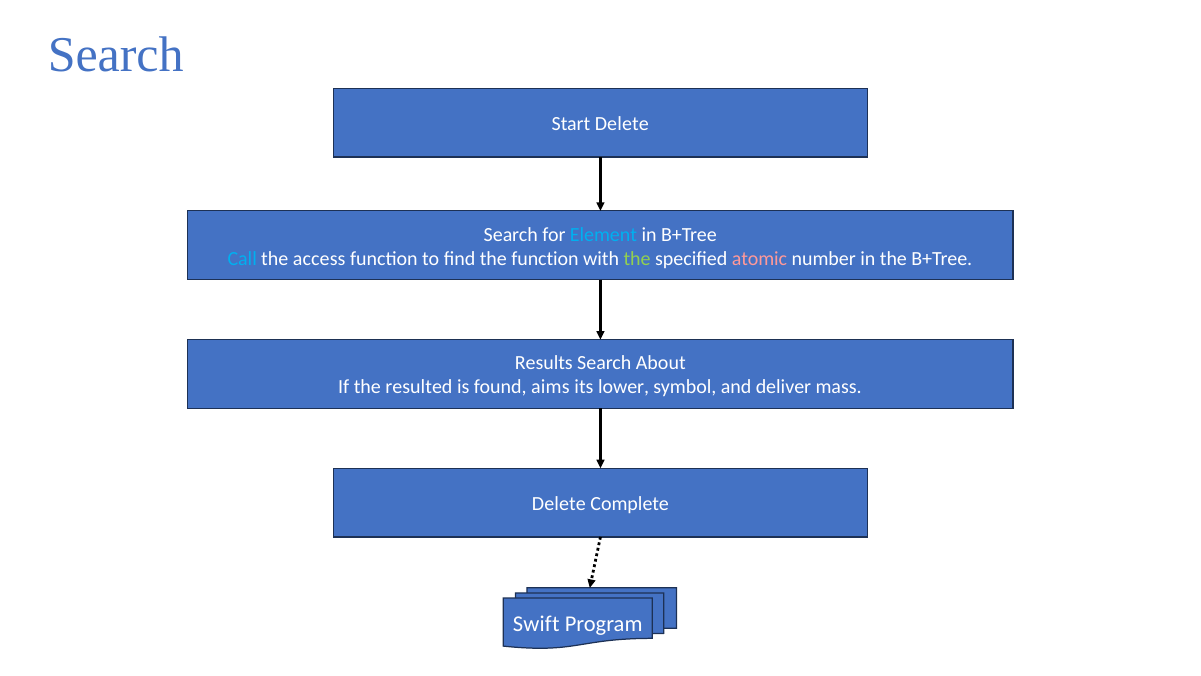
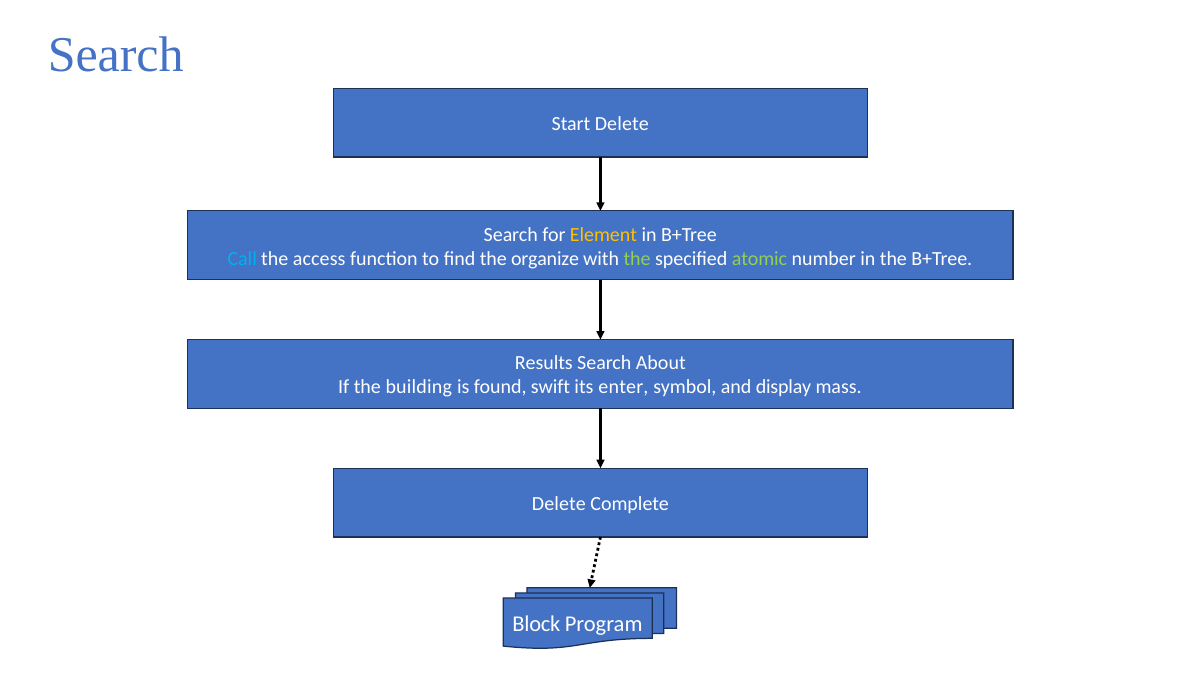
Element colour: light blue -> yellow (603, 234)
the function: function -> organize (545, 258)
atomic colour: pink -> light green (759, 258)
resulted: resulted -> building (419, 387)
aims: aims -> swift (551, 387)
lower: lower -> enter (623, 387)
deliver: deliver -> display (784, 387)
Swift: Swift -> Block (536, 623)
